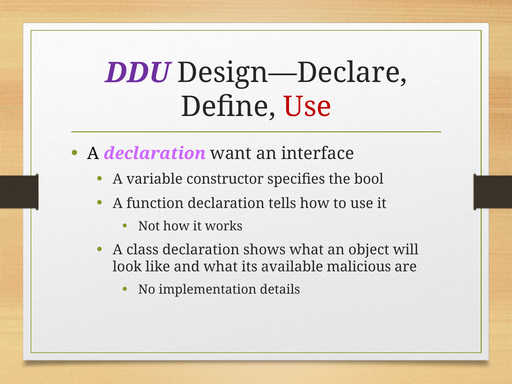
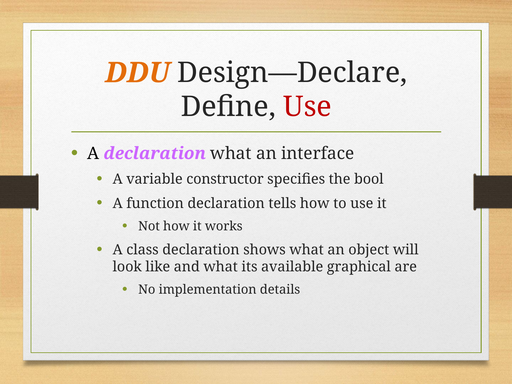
DDU colour: purple -> orange (137, 73)
declaration want: want -> what (231, 153)
malicious: malicious -> graphical (359, 267)
